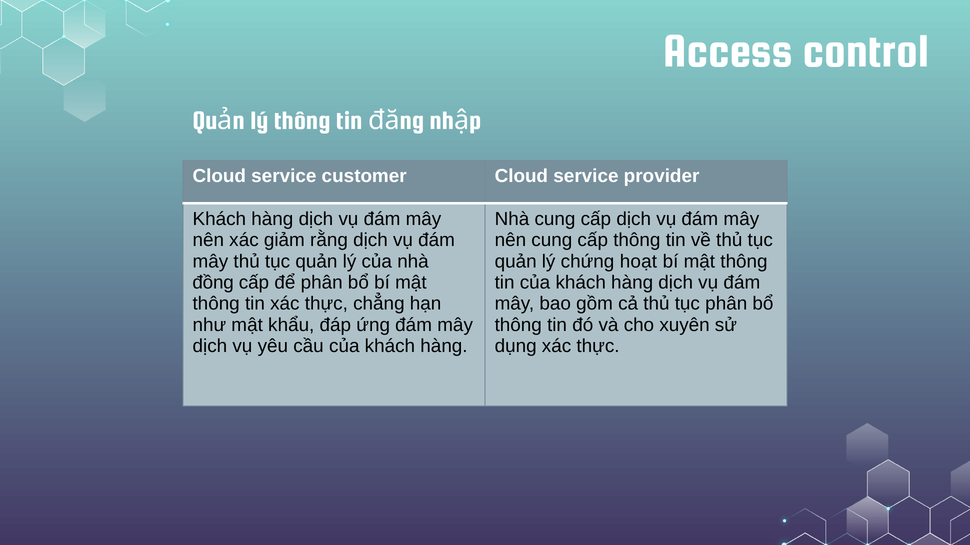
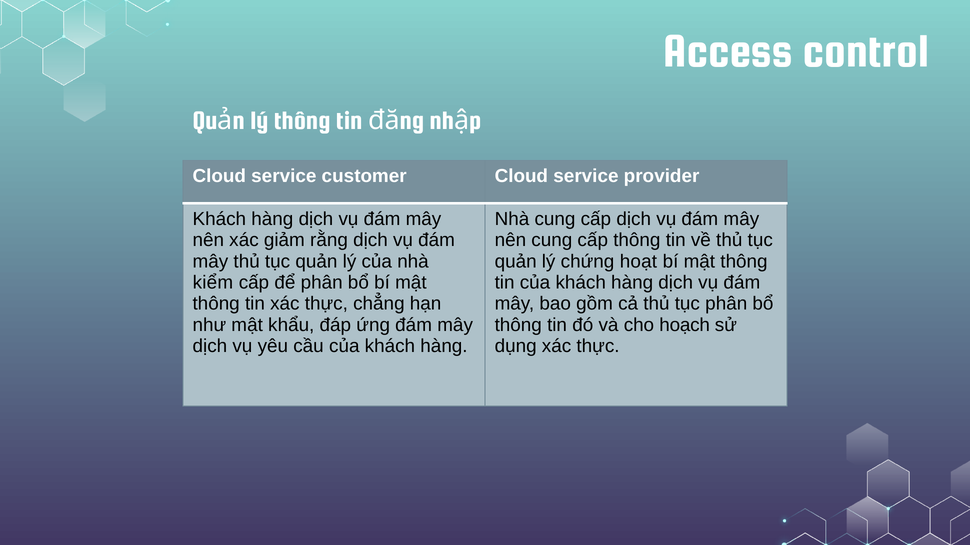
đồng: đồng -> kiểm (213, 283)
xuyên: xuyên -> hoạch (685, 325)
